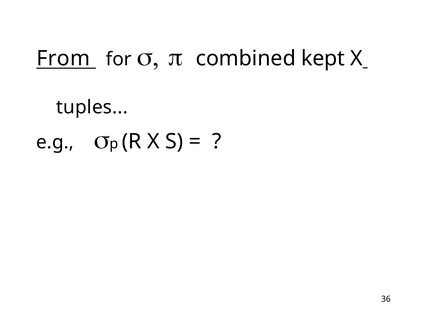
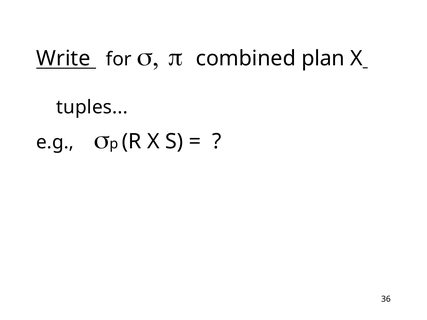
From: From -> Write (63, 59)
kept: kept -> plan (323, 59)
